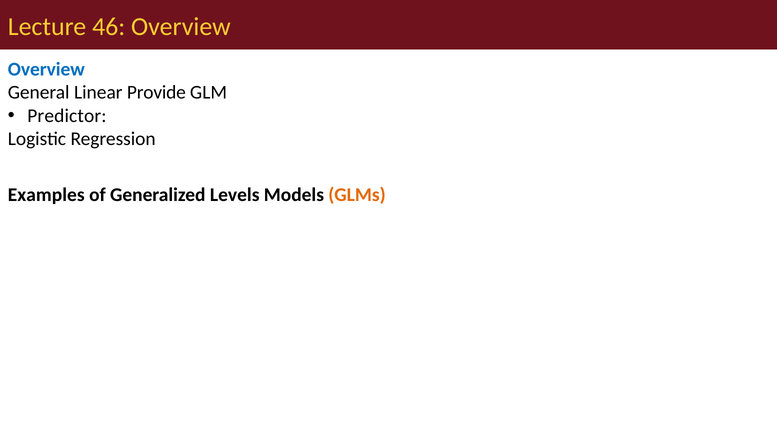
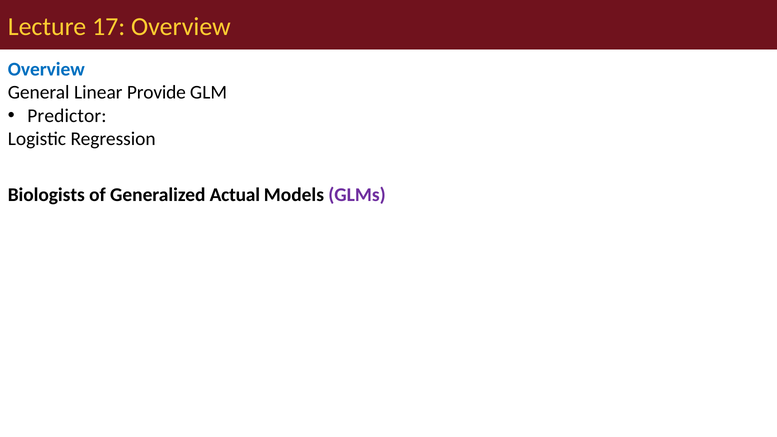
46: 46 -> 17 (109, 27)
Examples: Examples -> Biologists (46, 195)
Levels: Levels -> Actual (235, 195)
GLMs colour: orange -> purple (357, 195)
